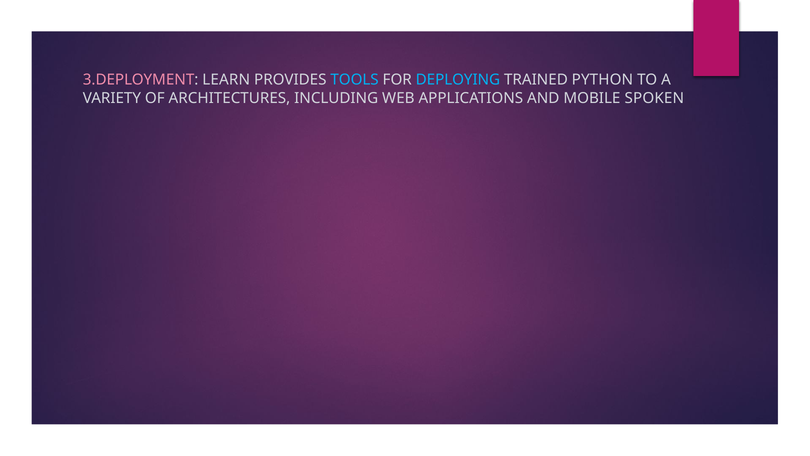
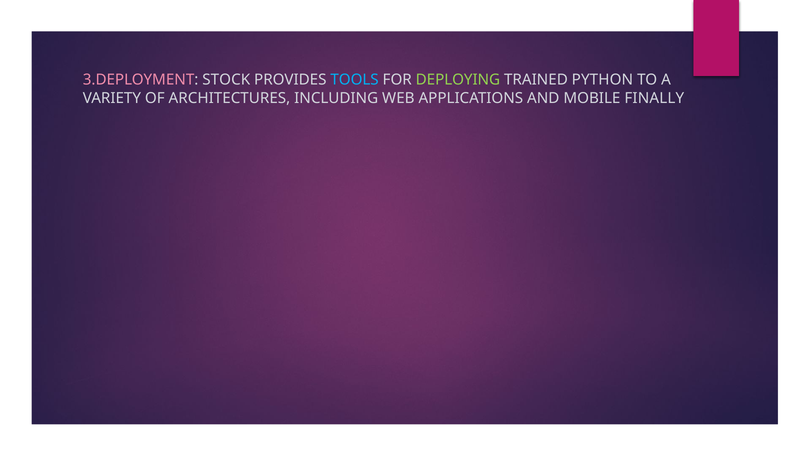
LEARN: LEARN -> STOCK (226, 80)
DEPLOYING colour: light blue -> light green (458, 80)
SPOKEN: SPOKEN -> FINALLY (654, 98)
